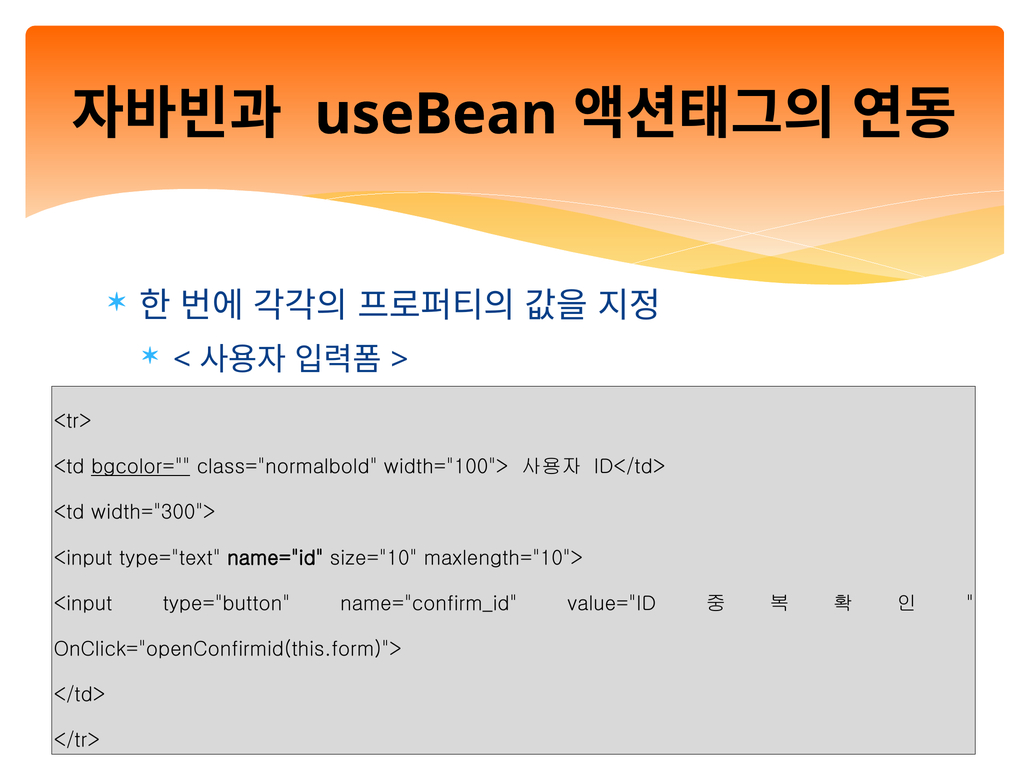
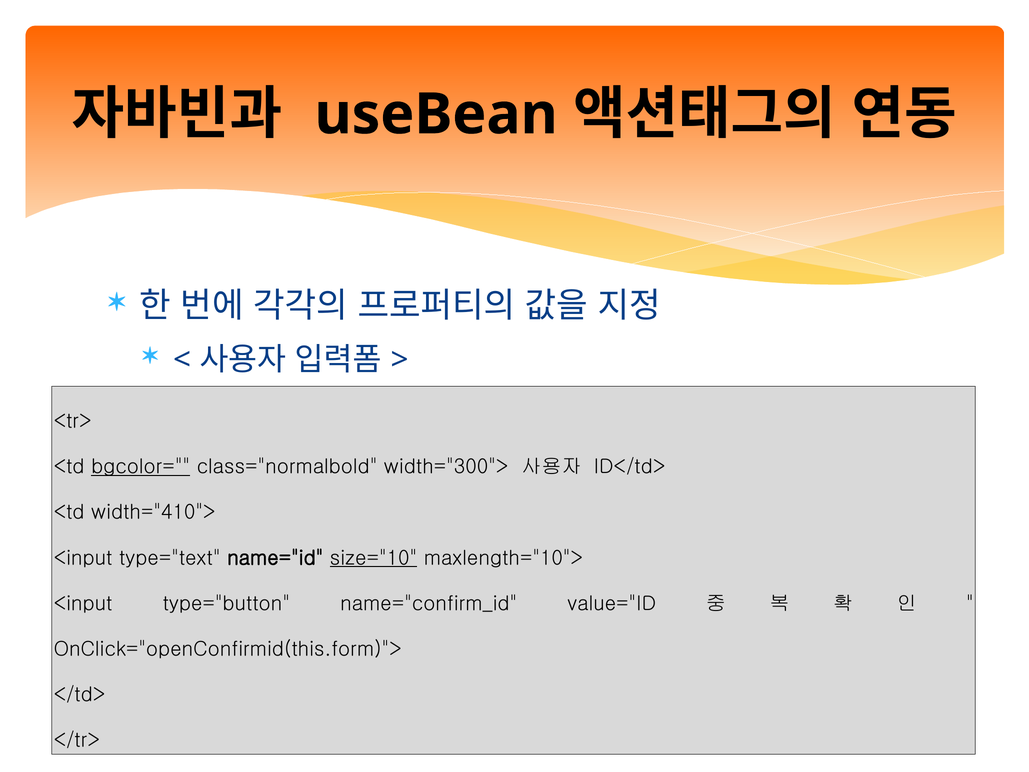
width="100">: width="100"> -> width="300"> (446, 467)
width="300">: width="300"> -> width="410"> (153, 512)
size="10 underline: none -> present (373, 558)
